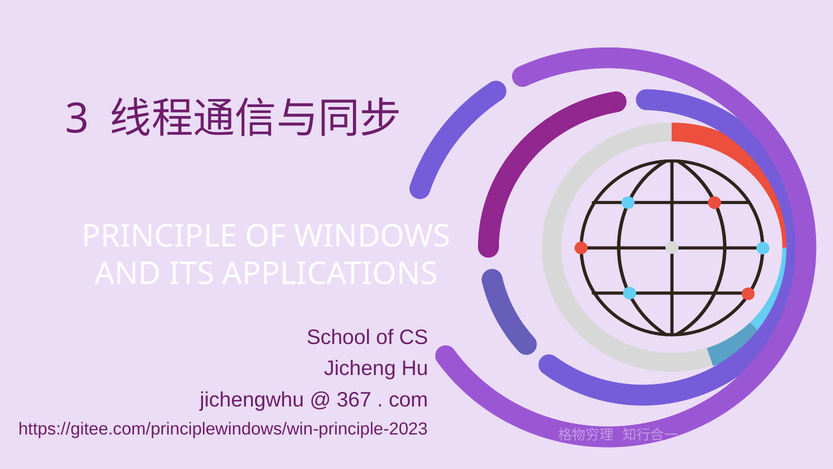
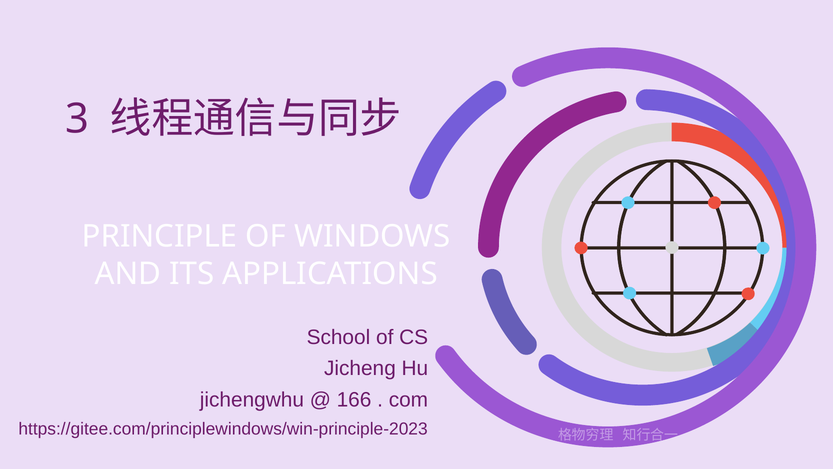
367: 367 -> 166 (354, 399)
